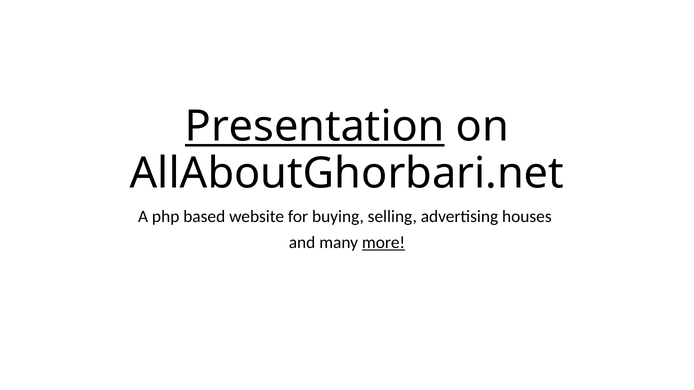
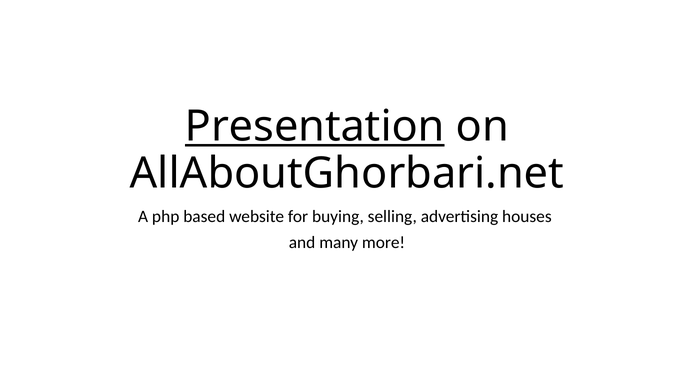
more underline: present -> none (384, 243)
